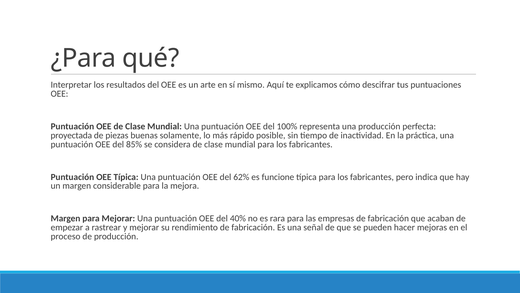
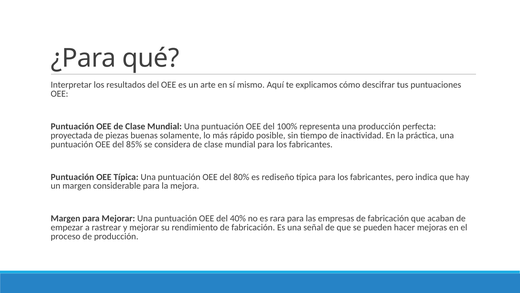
62%: 62% -> 80% (241, 177)
funcione: funcione -> rediseño (278, 177)
